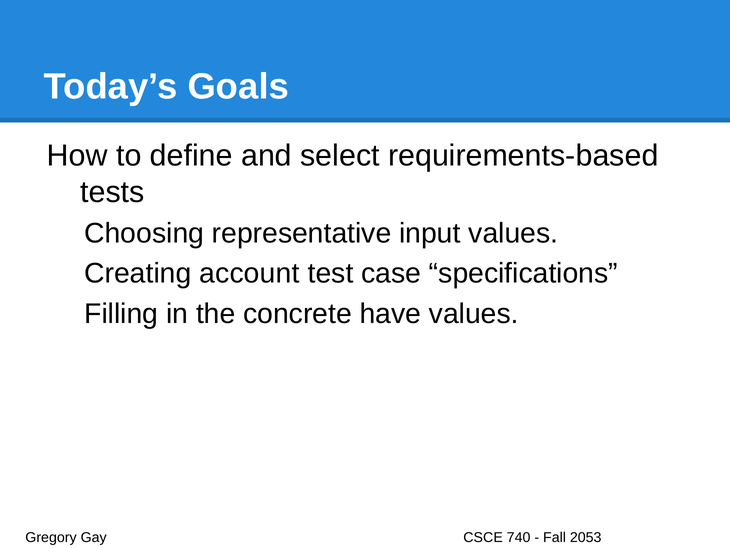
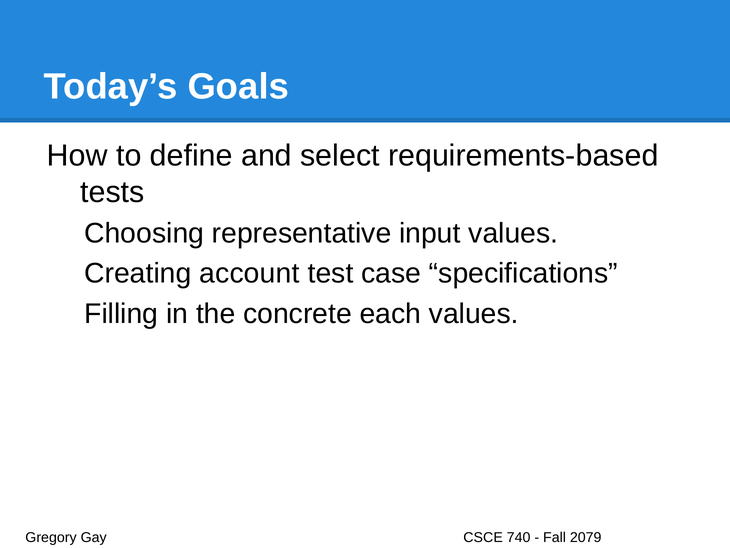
have: have -> each (390, 314)
2053: 2053 -> 2079 (586, 537)
